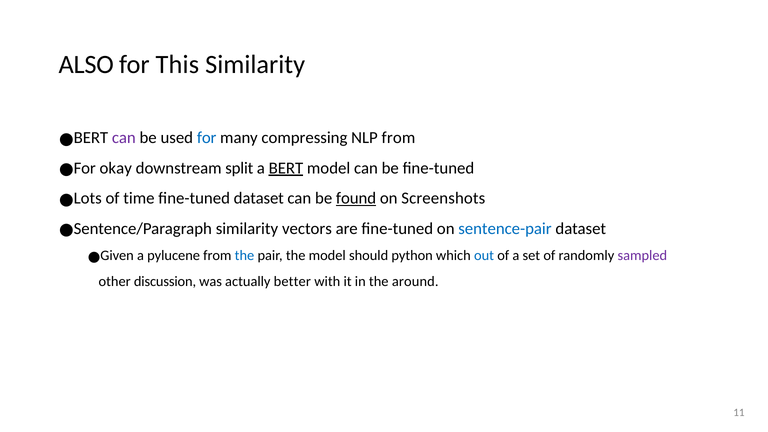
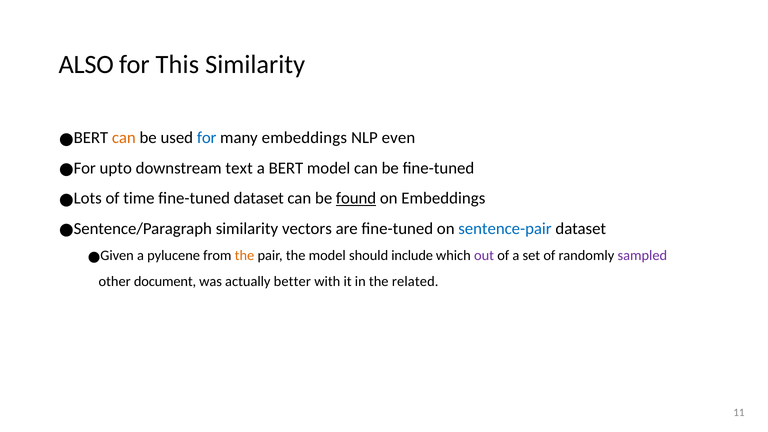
can colour: purple -> orange (124, 138)
many compressing: compressing -> embeddings (304, 138)
NLP from: from -> even (398, 138)
okay: okay -> upto (116, 168)
split: split -> text (239, 168)
BERT underline: present -> none (286, 168)
on Screenshots: Screenshots -> Embeddings (443, 198)
the colour: blue -> orange (244, 256)
python: python -> include (412, 256)
out colour: blue -> purple (484, 256)
discussion: discussion -> document (165, 282)
around: around -> related (415, 282)
